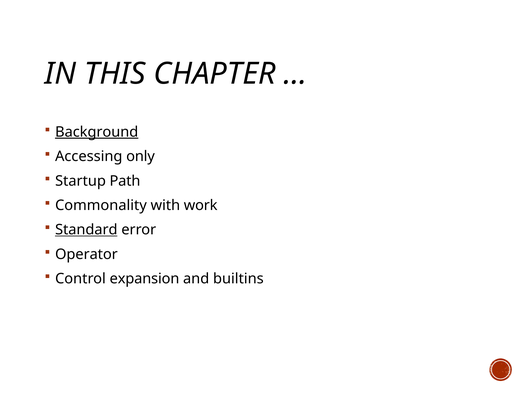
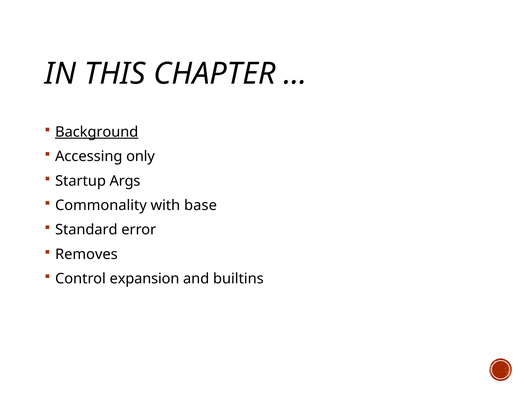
Path: Path -> Args (125, 181)
work: work -> base (201, 206)
Standard underline: present -> none (86, 230)
Operator: Operator -> Removes (86, 255)
